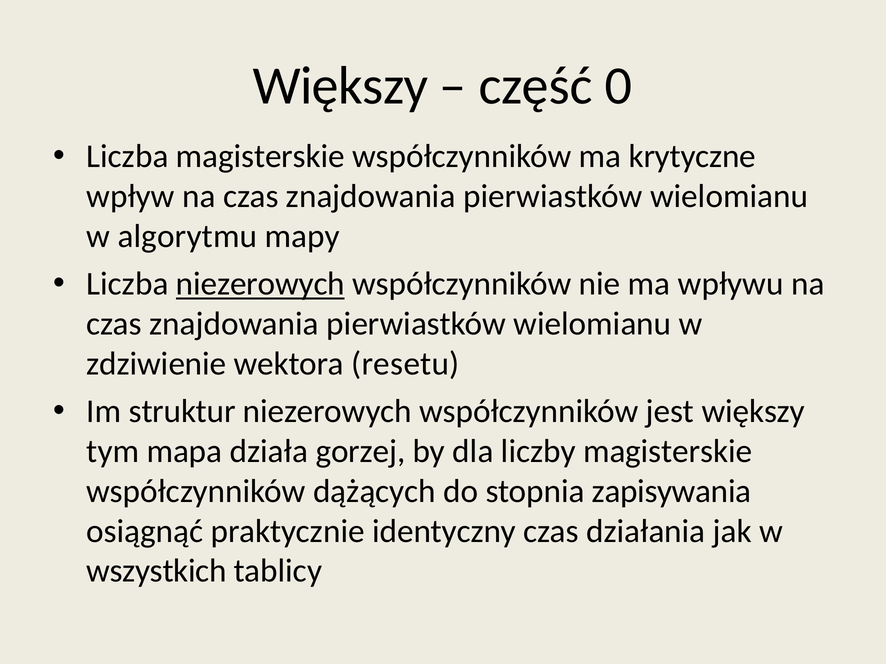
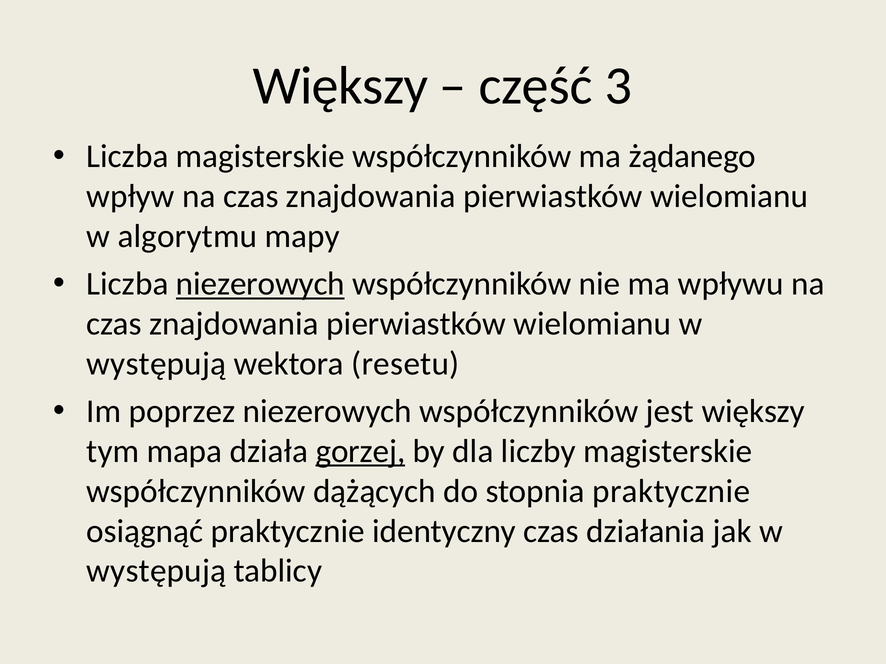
0: 0 -> 3 (619, 86)
krytyczne: krytyczne -> żądanego (692, 157)
zdziwienie: zdziwienie -> występują (156, 364)
struktur: struktur -> poprzez (182, 412)
gorzej underline: none -> present (360, 452)
stopnia zapisywania: zapisywania -> praktycznie (671, 492)
wszystkich: wszystkich -> występują (156, 571)
